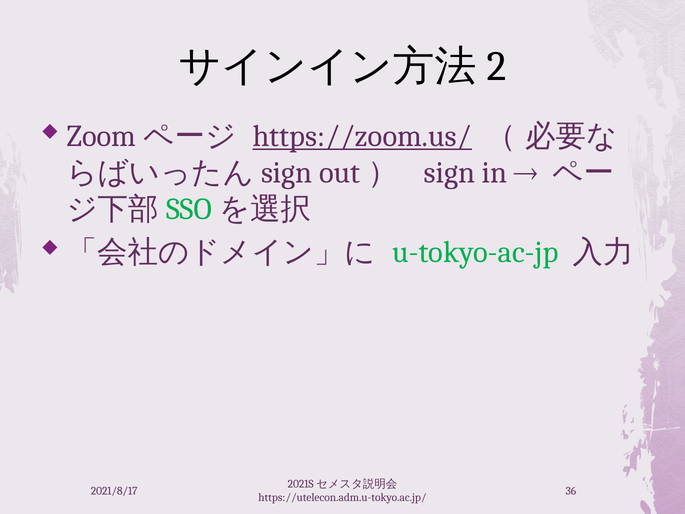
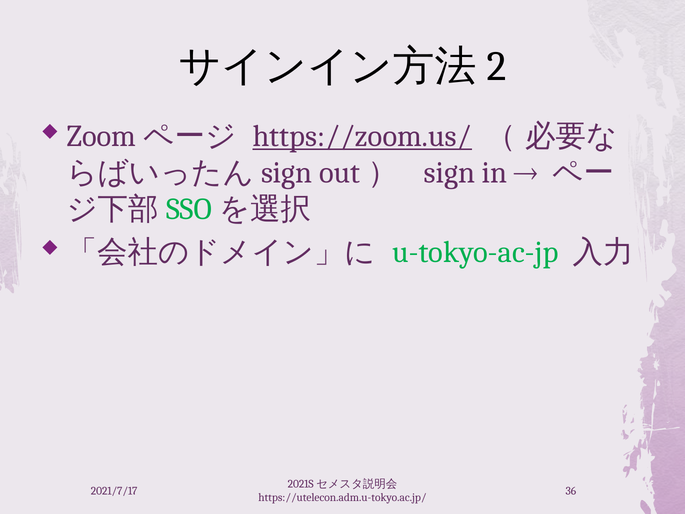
2021/8/17: 2021/8/17 -> 2021/7/17 (114, 491)
